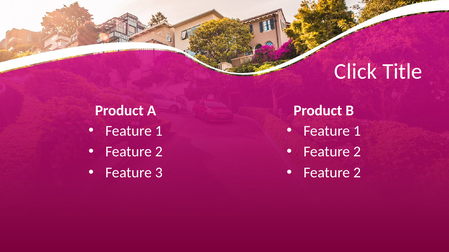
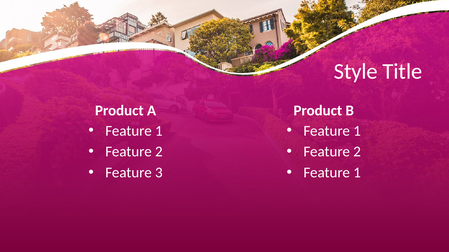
Click: Click -> Style (356, 72)
2: 2 -> 1 (357, 173)
